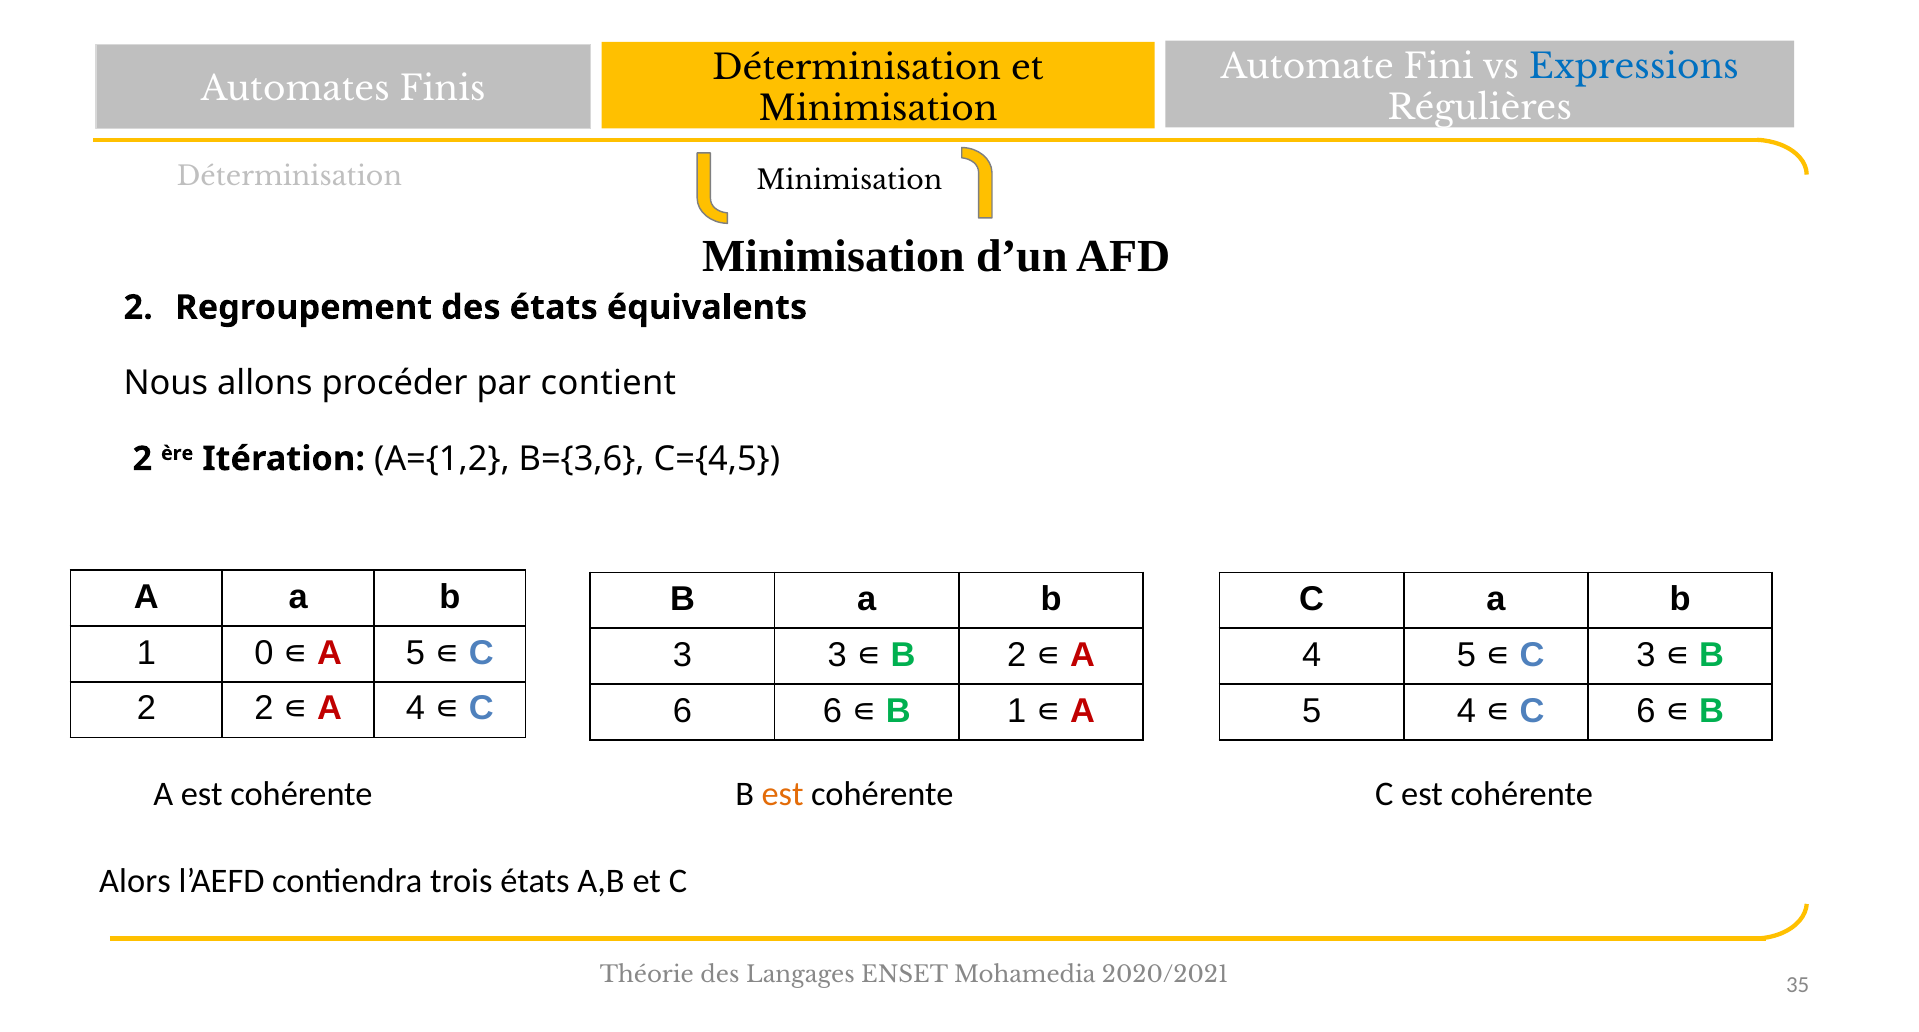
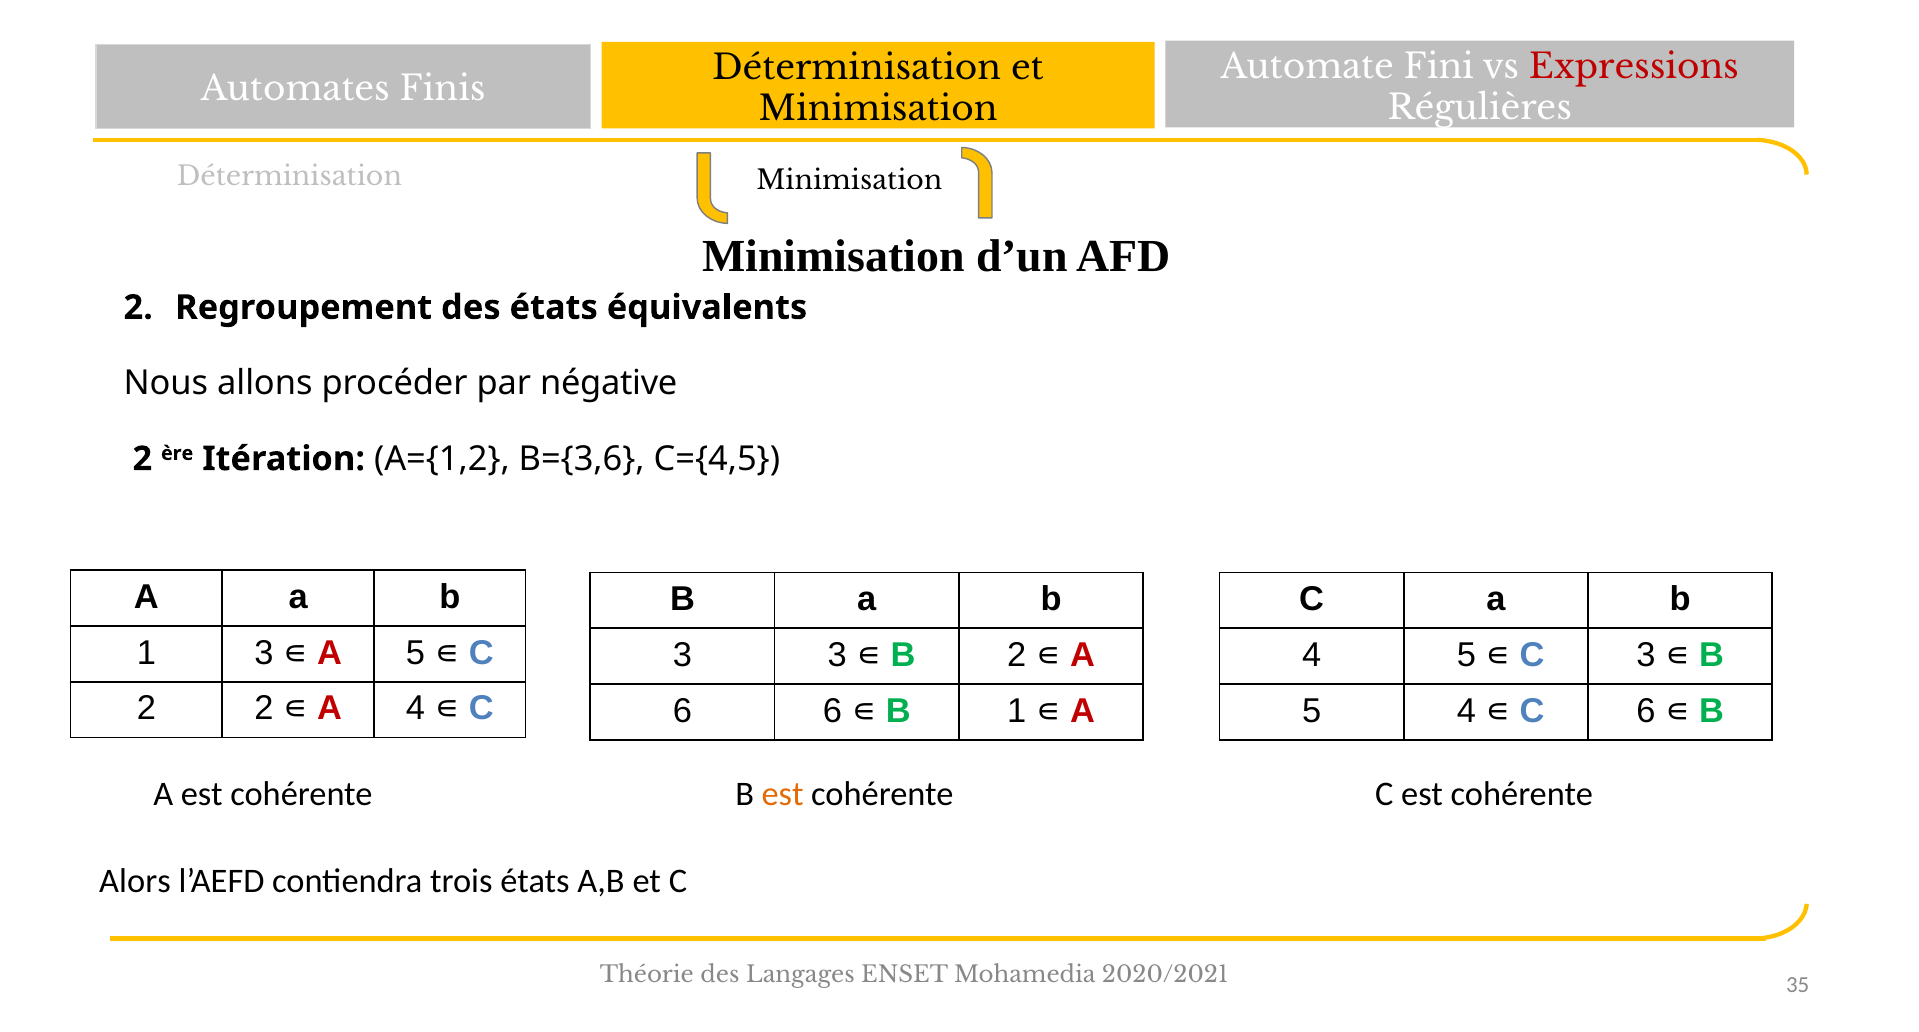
Expressions colour: blue -> red (1634, 67)
contient: contient -> négative (609, 383)
1 0: 0 -> 3 (264, 653)
